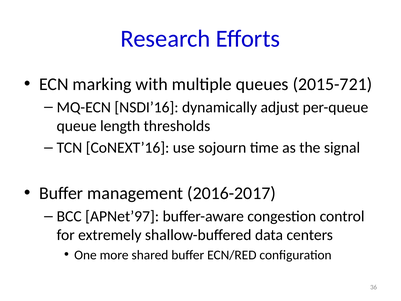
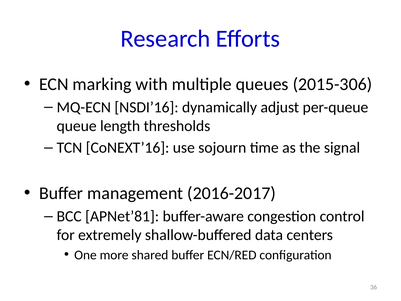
2015-721: 2015-721 -> 2015-306 (332, 84)
APNet’97: APNet’97 -> APNet’81 (122, 216)
